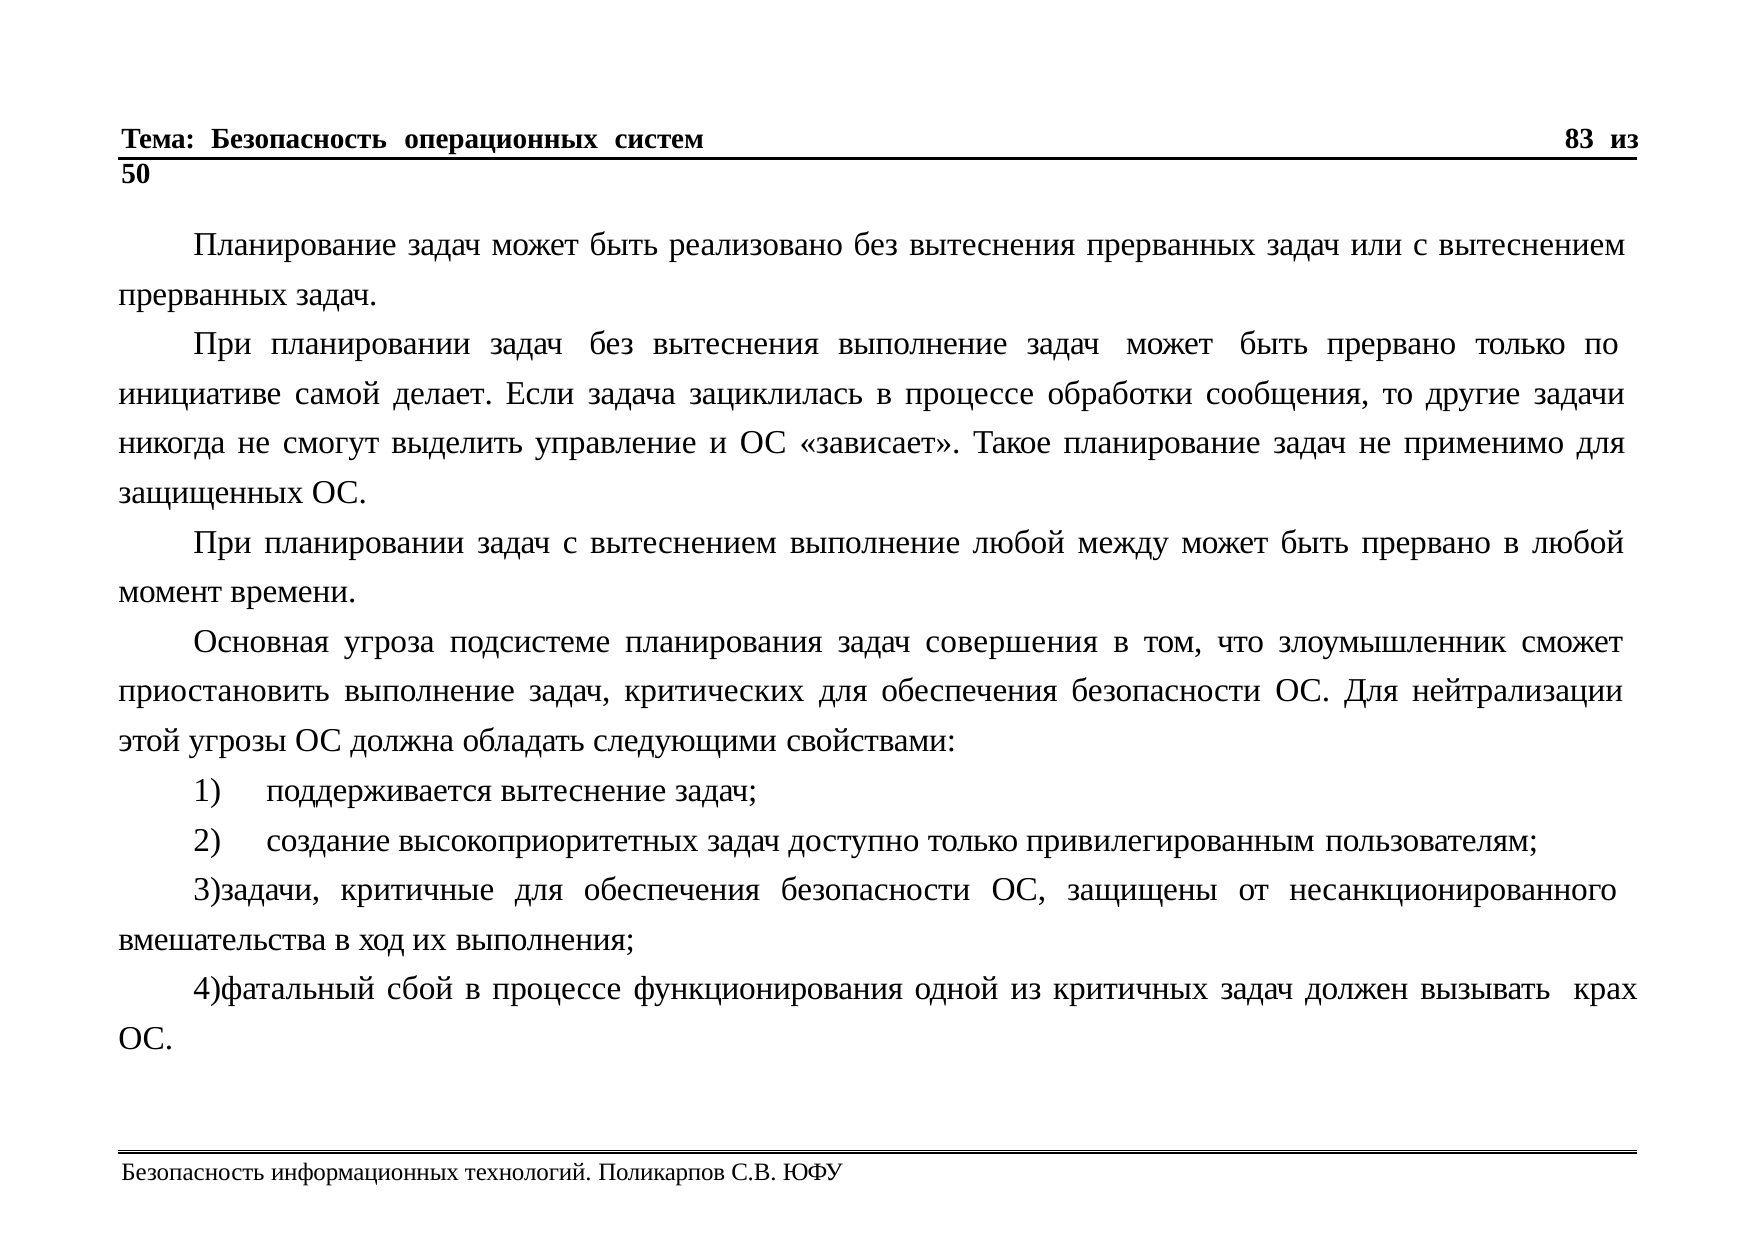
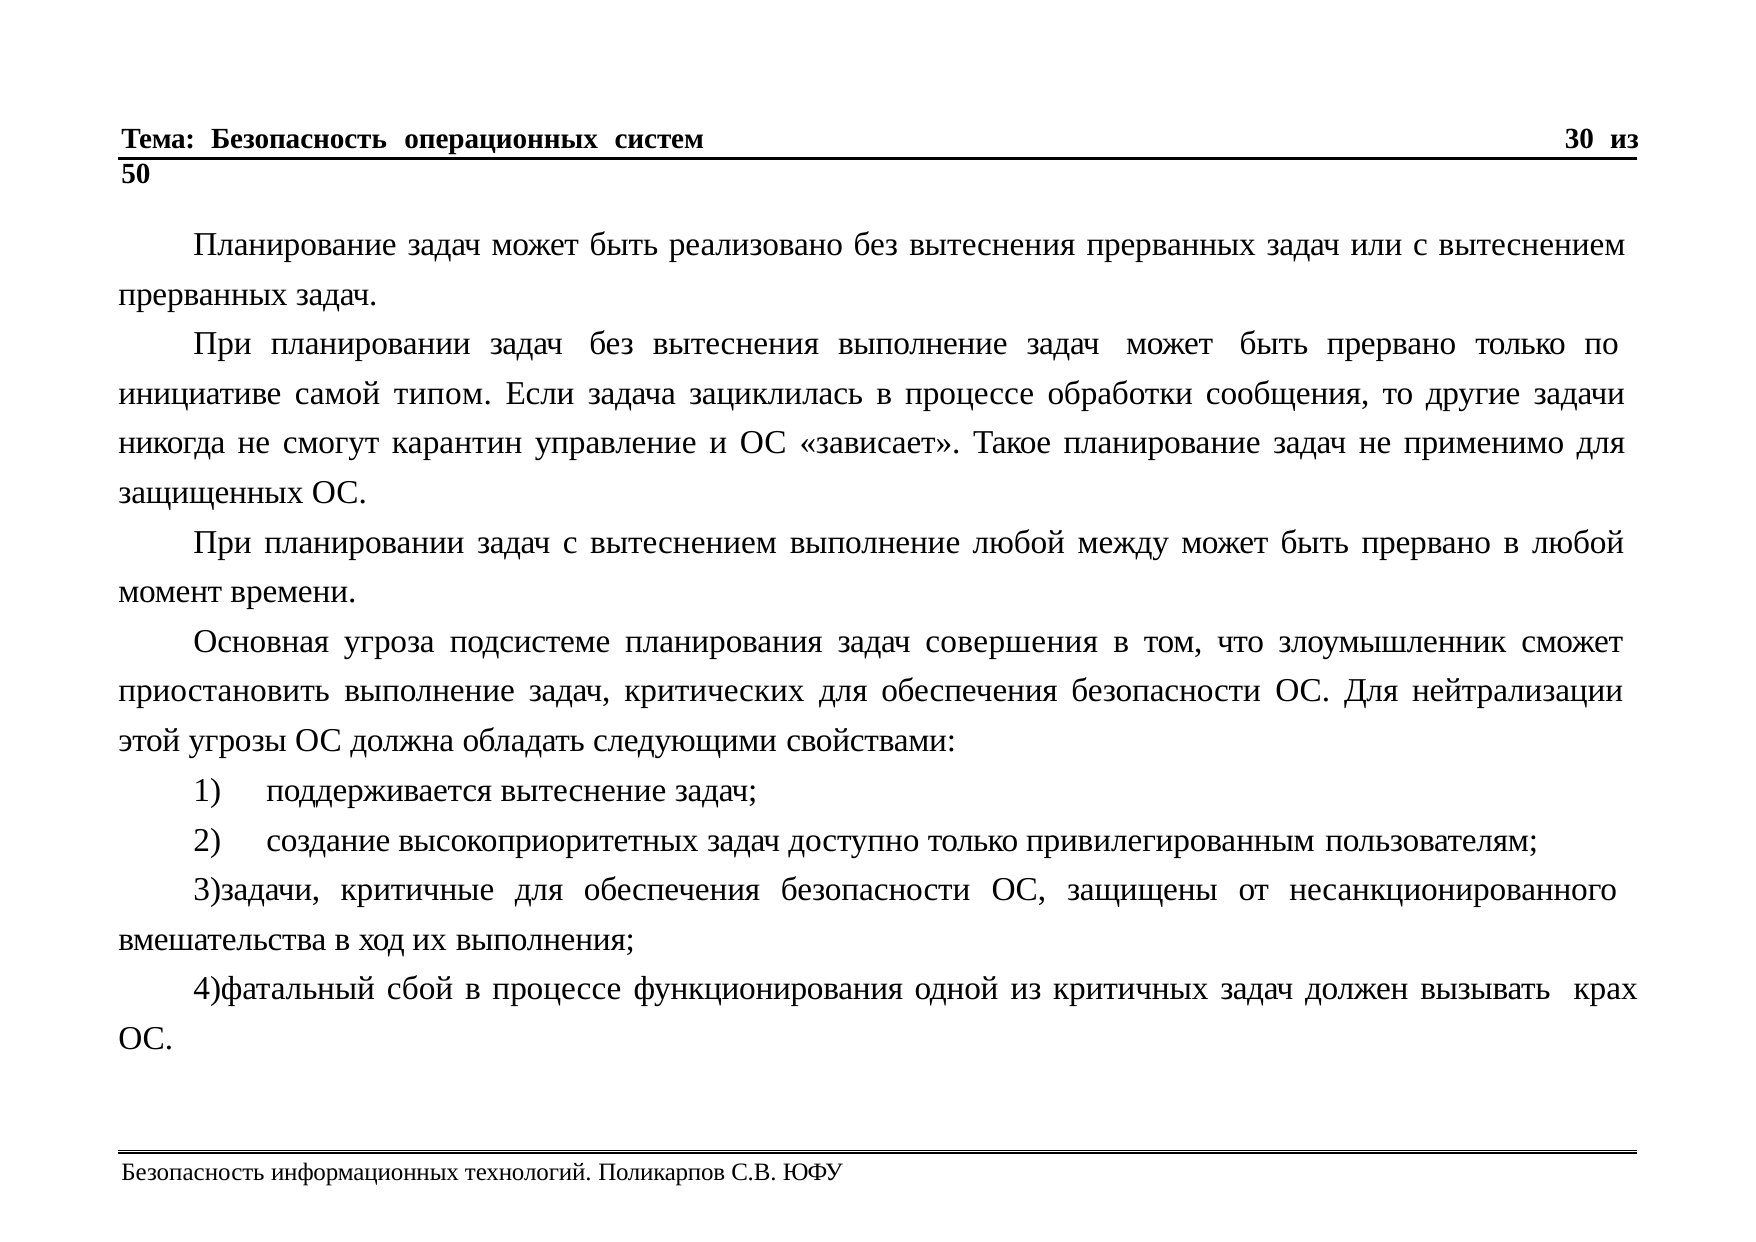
83: 83 -> 30 (1579, 139)
делает: делает -> типом (443, 393)
выделить: выделить -> карантин (457, 443)
